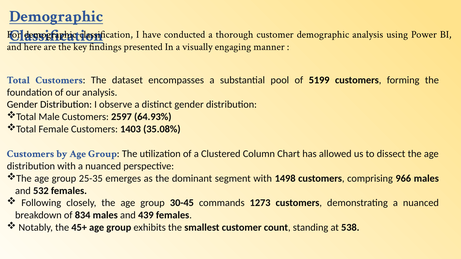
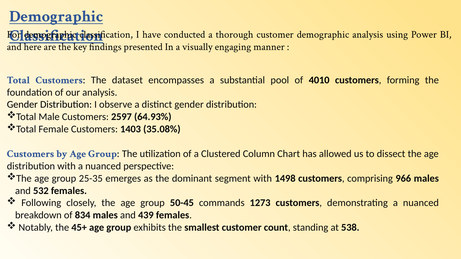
5199: 5199 -> 4010 (319, 80)
30-45: 30-45 -> 50-45 (182, 203)
